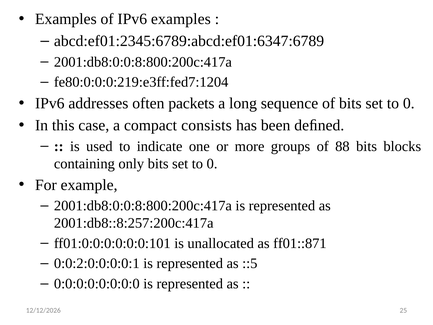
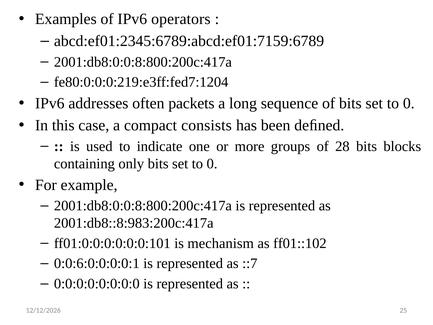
IPv6 examples: examples -> operators (181, 19)
abcd:ef01:2345:6789:abcd:ef01:6347:6789: abcd:ef01:2345:6789:abcd:ef01:6347:6789 -> abcd:ef01:2345:6789:abcd:ef01:7159:6789 (189, 41)
88: 88 -> 28 (342, 146)
2001:db8::8:257:200c:417a: 2001:db8::8:257:200c:417a -> 2001:db8::8:983:200c:417a (134, 223)
unallocated: unallocated -> mechanism (221, 243)
ff01::871: ff01::871 -> ff01::102 (300, 243)
0:0:2:0:0:0:0:1: 0:0:2:0:0:0:0:1 -> 0:0:6:0:0:0:0:1 (97, 263)
::5: ::5 -> ::7 (250, 263)
